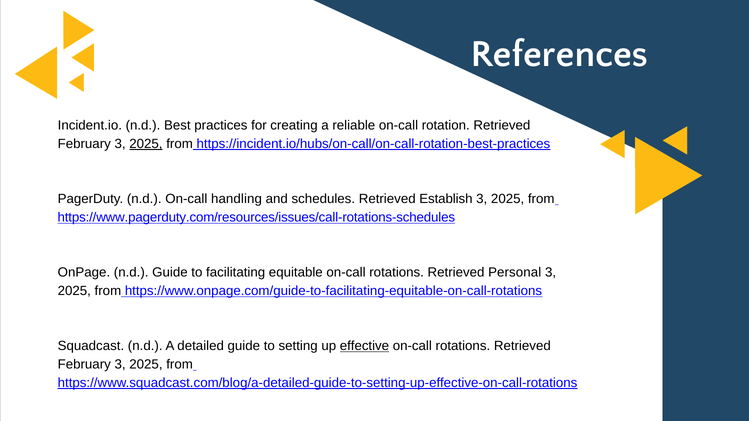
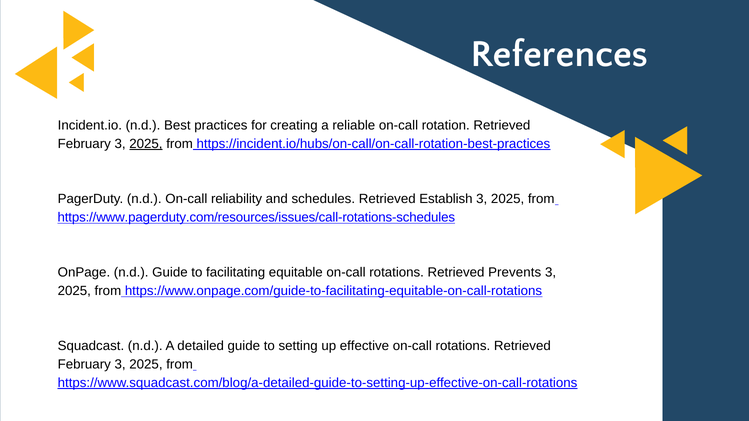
handling: handling -> reliability (237, 199)
Personal: Personal -> Prevents (515, 273)
effective underline: present -> none (364, 346)
